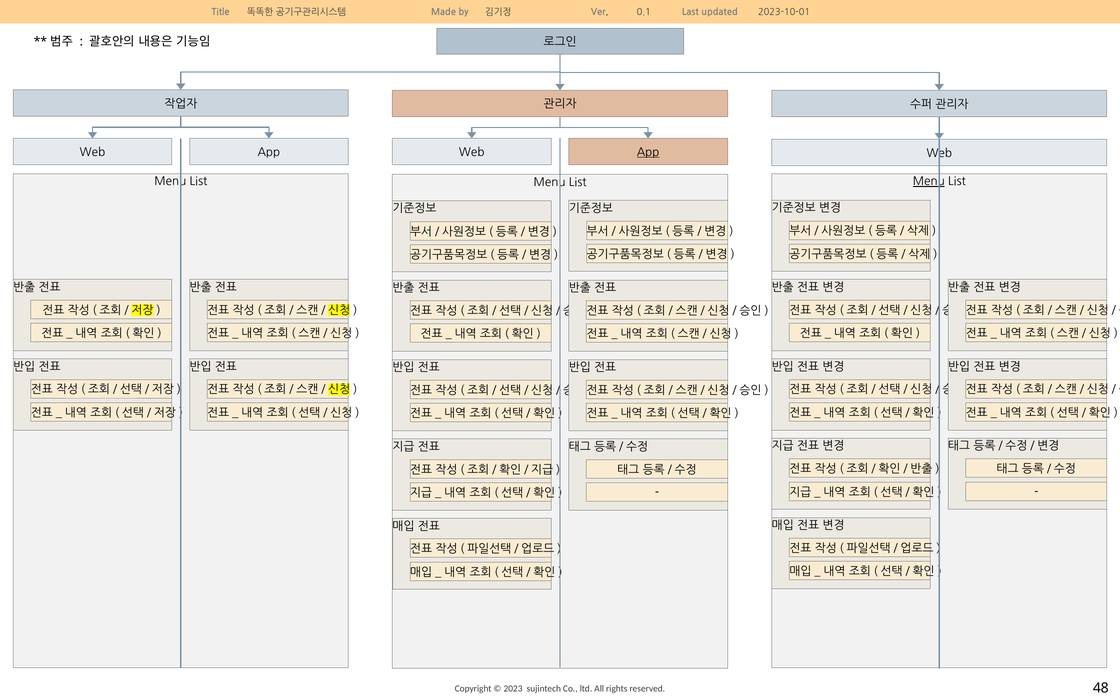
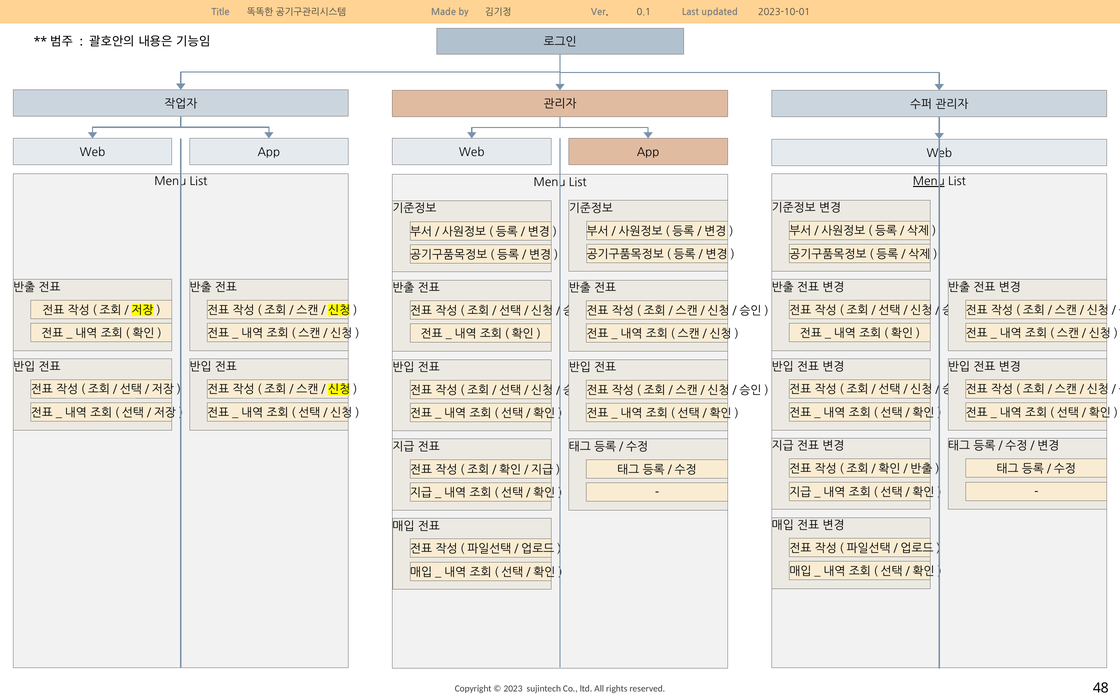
App underline: present -> none (648, 152)
